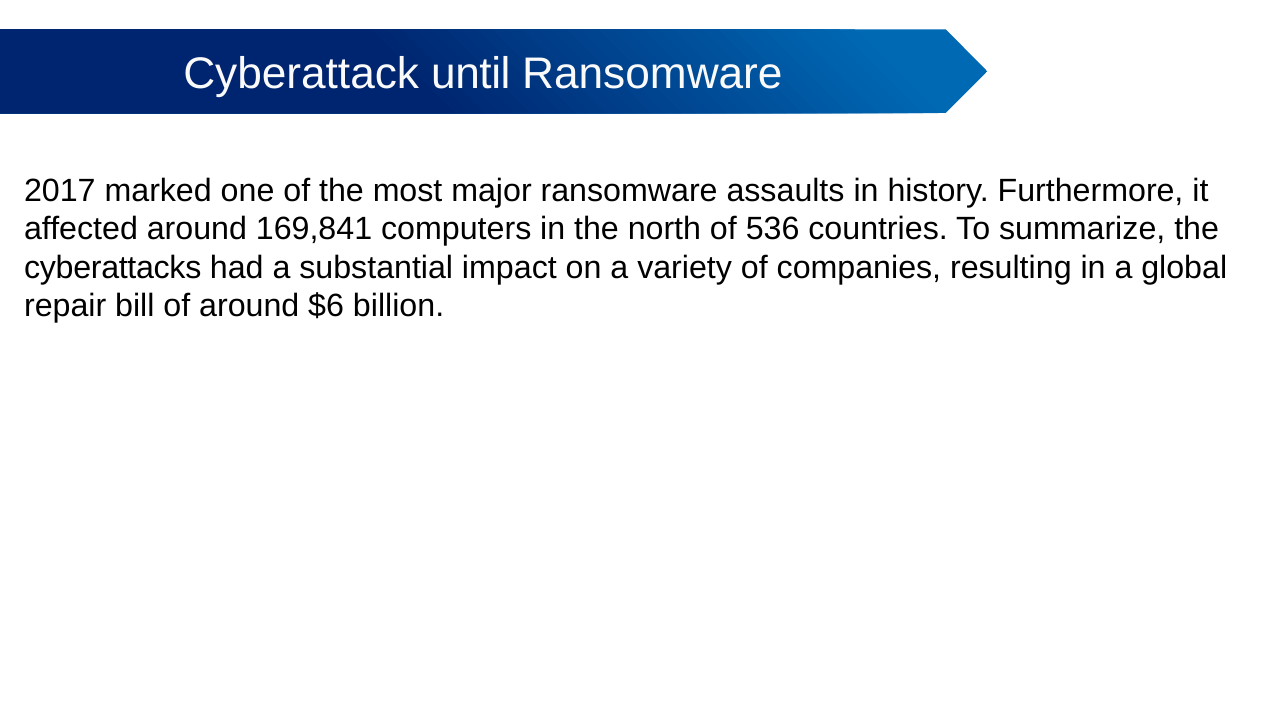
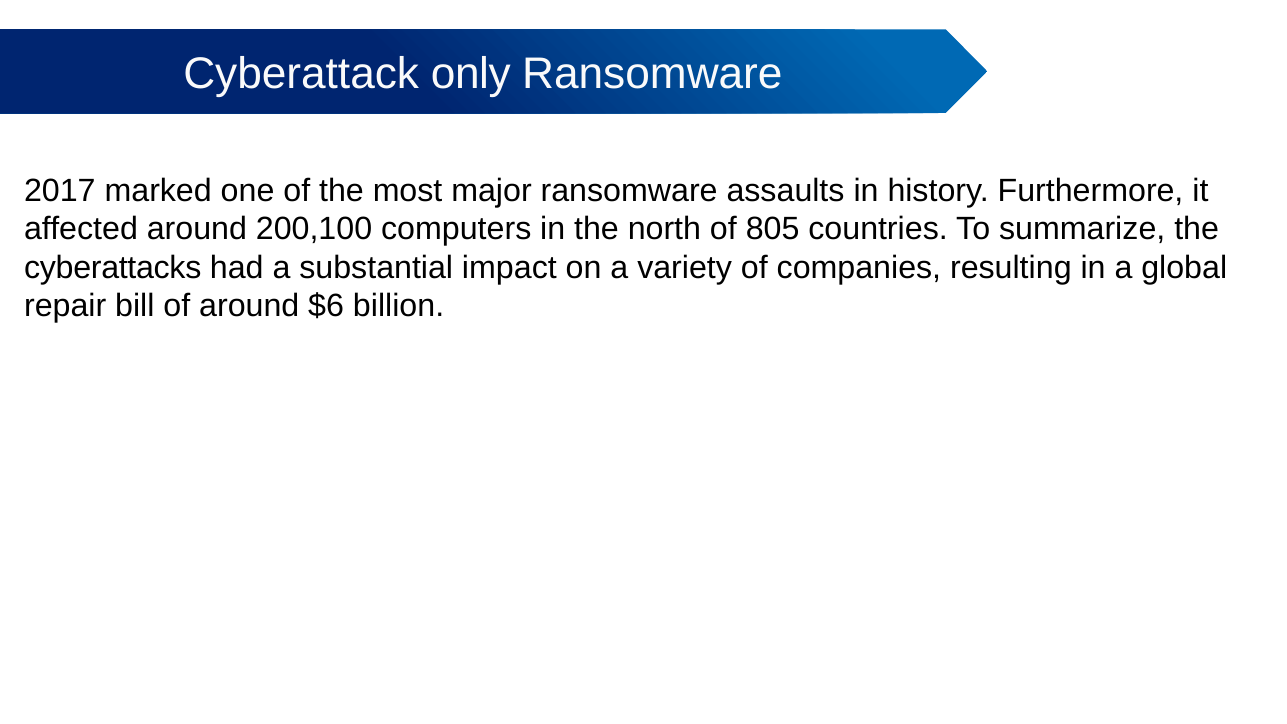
until: until -> only (471, 74)
169,841: 169,841 -> 200,100 (314, 229)
536: 536 -> 805 (773, 229)
